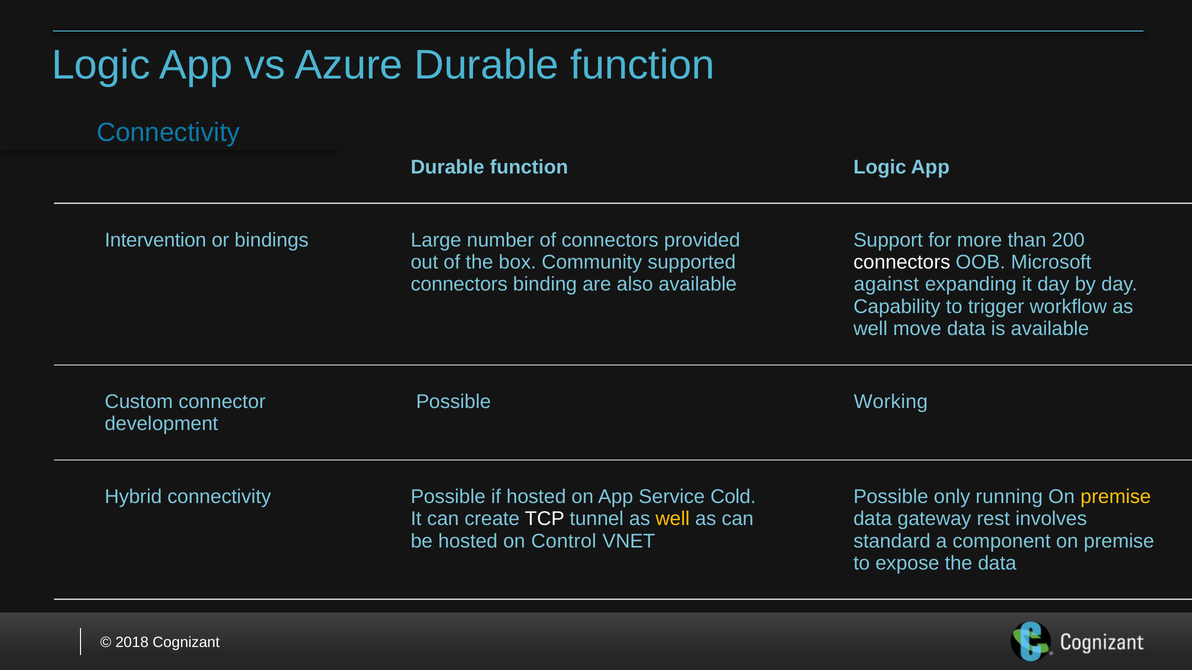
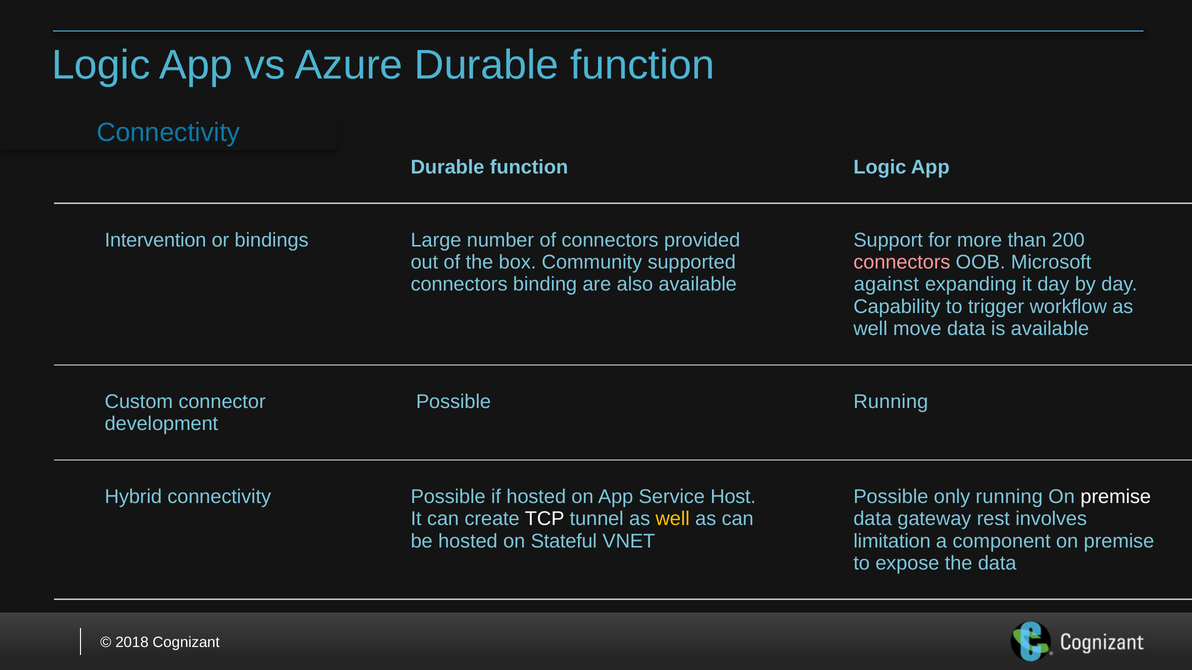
connectors colour: white -> pink (902, 262)
Possible Working: Working -> Running (891, 402)
Cold: Cold -> Host (733, 497)
premise colour: yellow -> white (1116, 497)
Control: Control -> Stateful (564, 541)
standard: standard -> limitation (892, 541)
